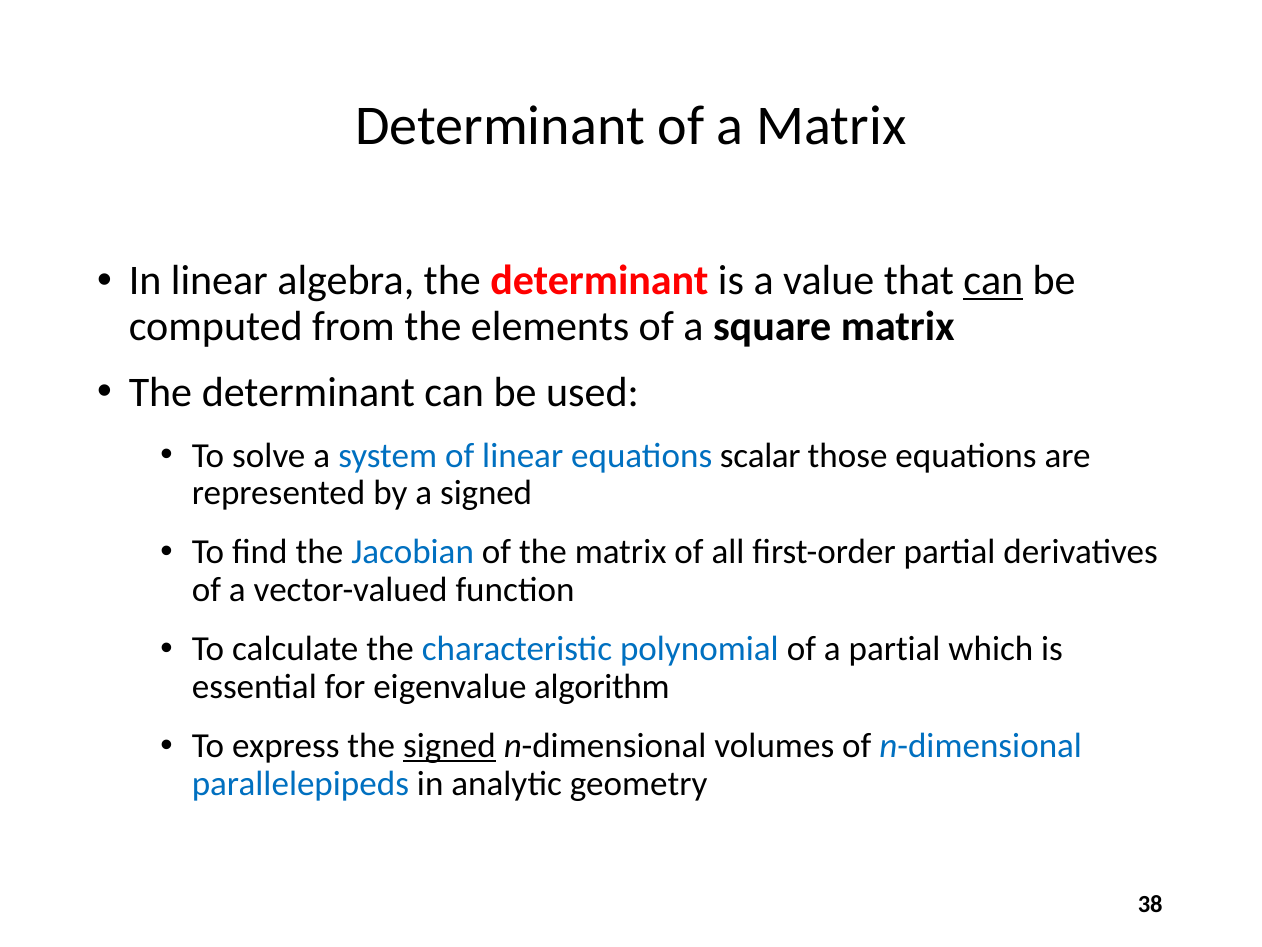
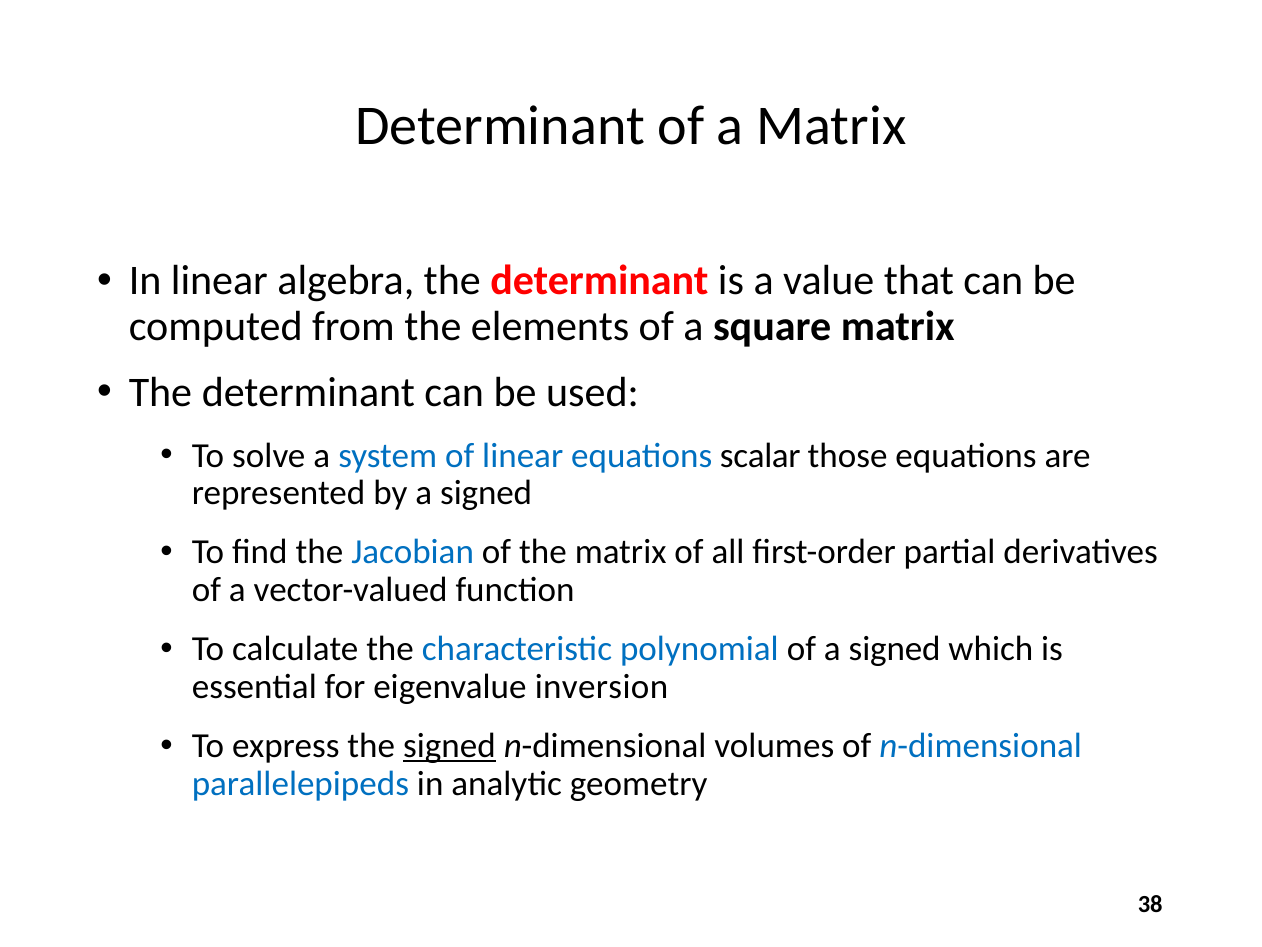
can underline: present -> none (993, 281)
of a partial: partial -> signed (895, 649)
algorithm: algorithm -> inversion (602, 687)
